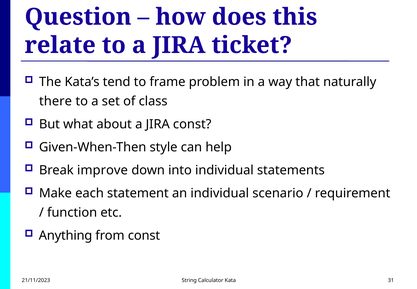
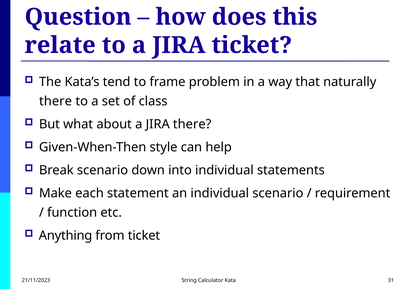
JIRA const: const -> there (192, 124)
Break improve: improve -> scenario (103, 170)
from const: const -> ticket (144, 235)
